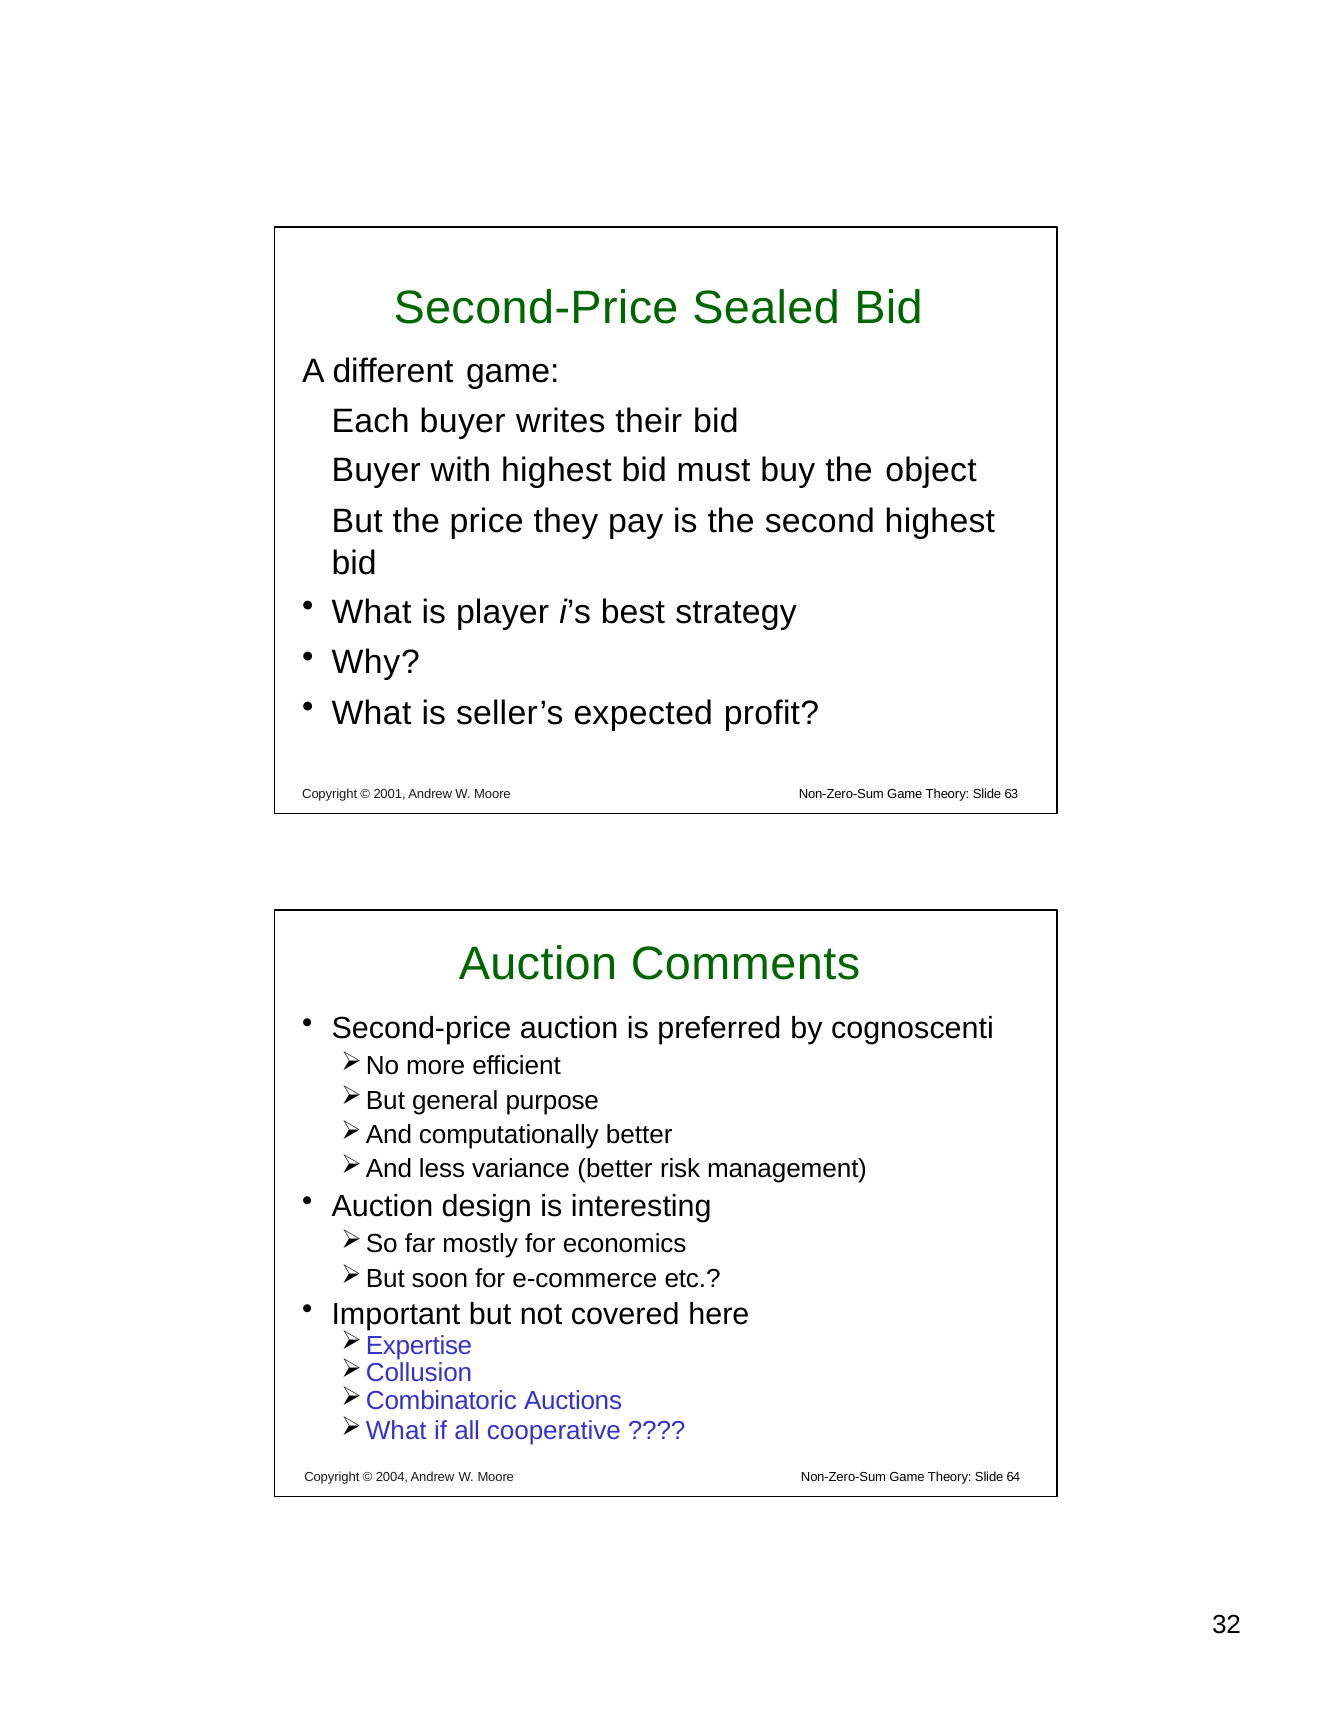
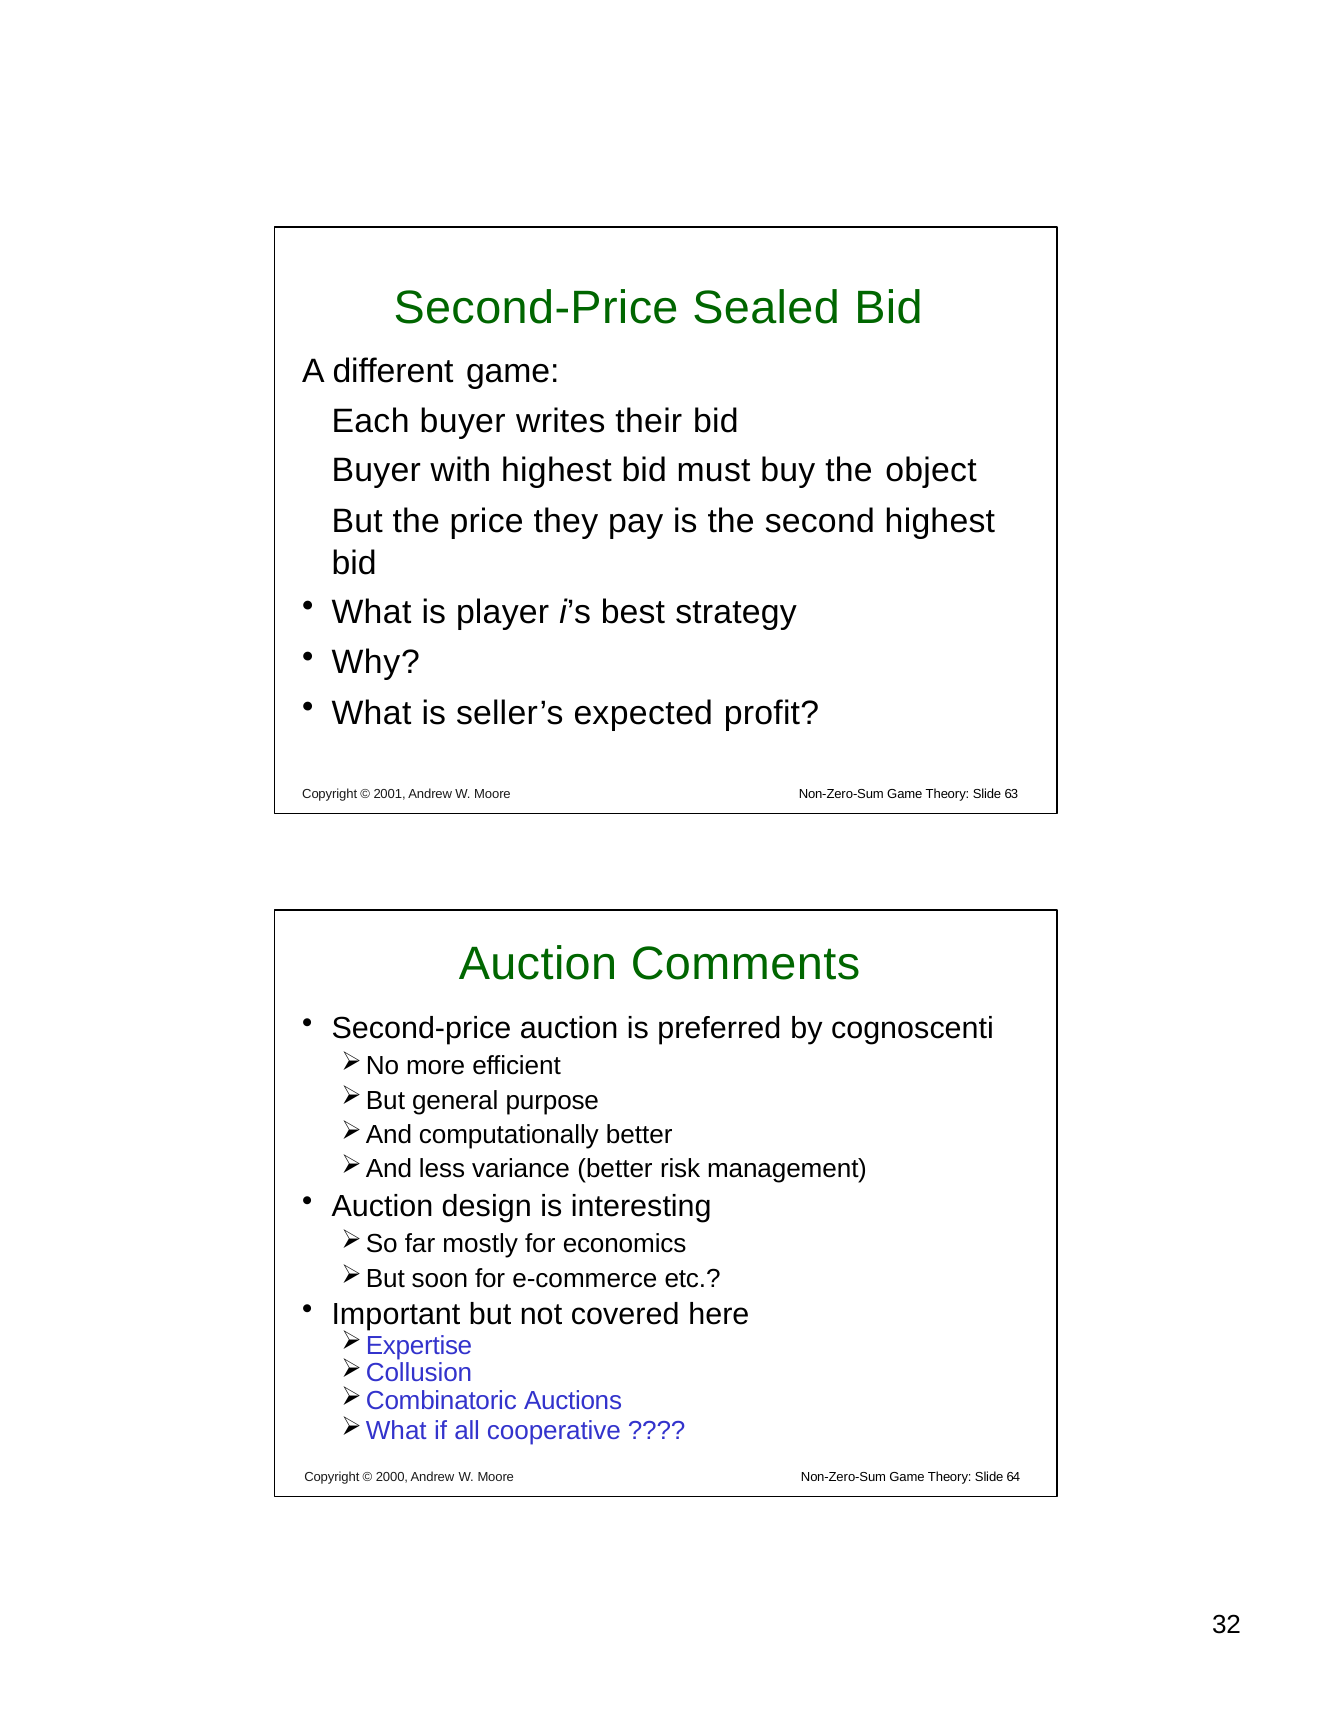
2004: 2004 -> 2000 (392, 1478)
